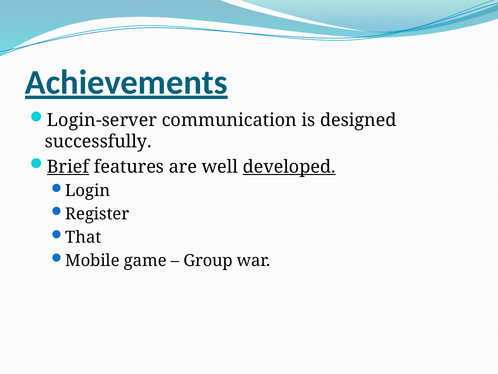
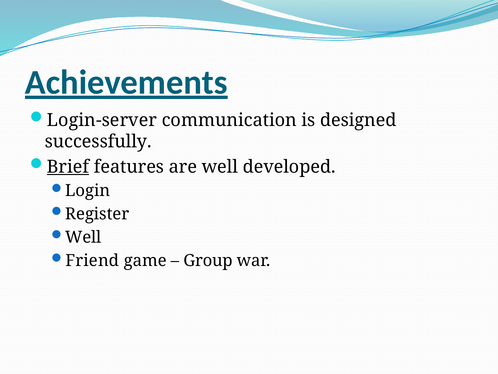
developed underline: present -> none (289, 167)
That: That -> Well (83, 237)
Mobile: Mobile -> Friend (92, 260)
